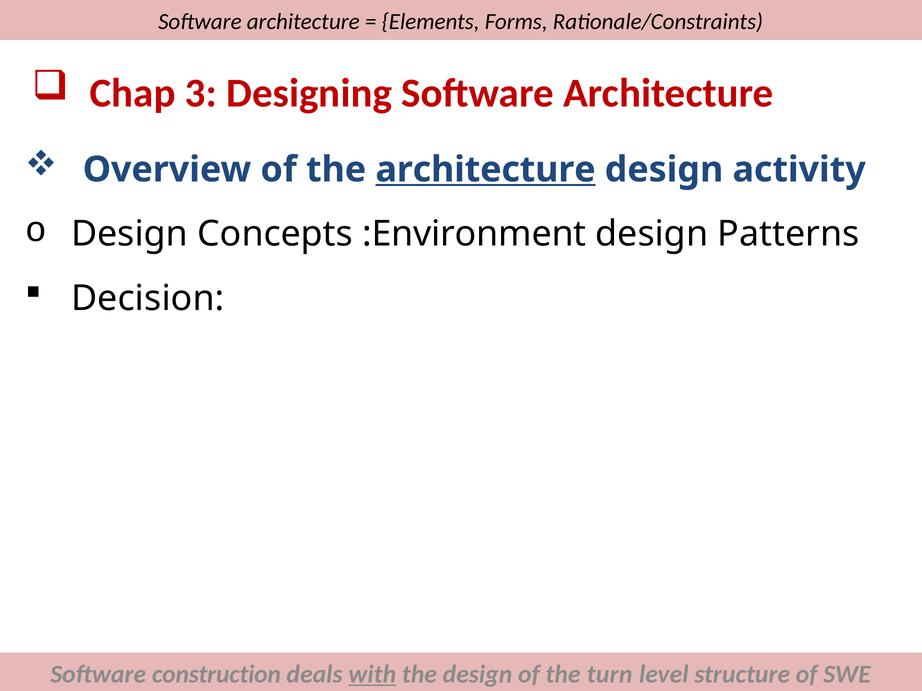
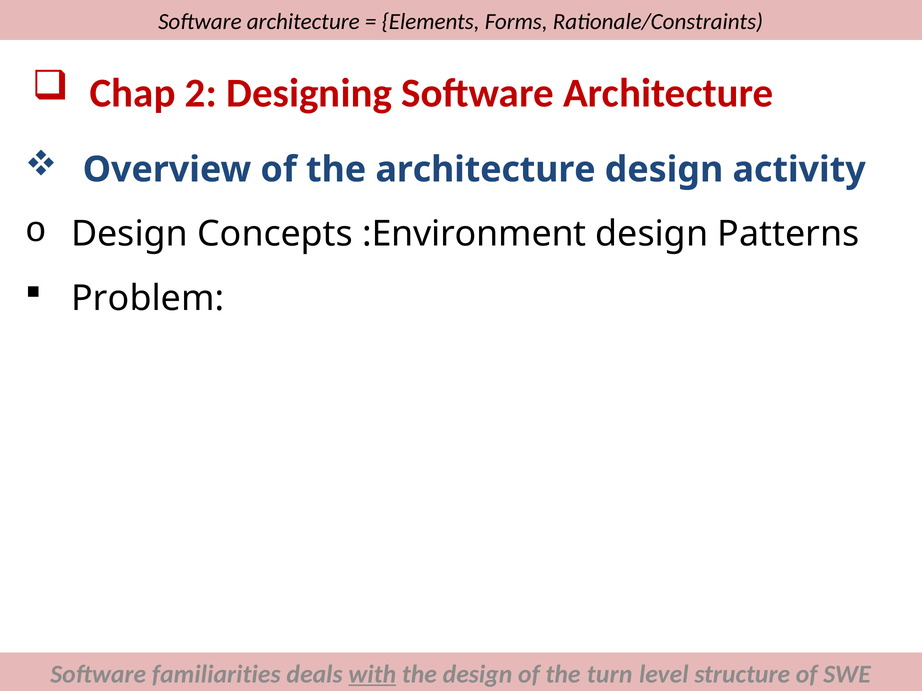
3: 3 -> 2 (201, 93)
architecture underline: present -> none (486, 170)
Decision: Decision -> Problem (148, 299)
construction: construction -> familiarities (216, 675)
